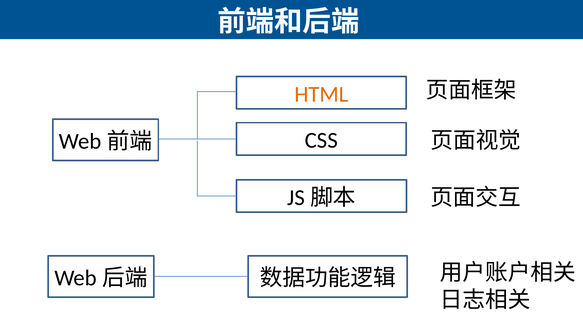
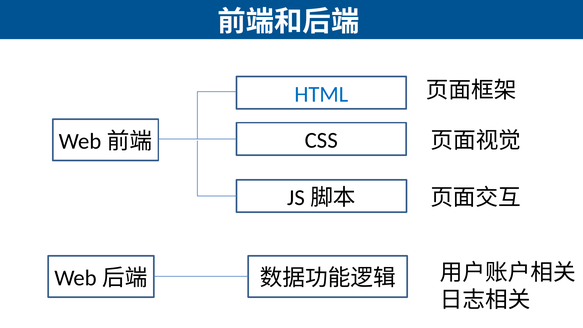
HTML colour: orange -> blue (321, 94)
